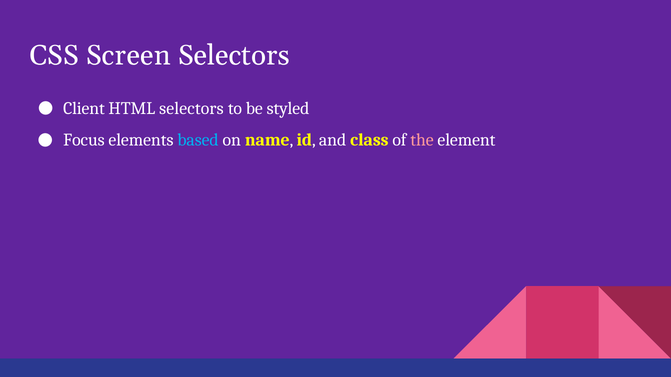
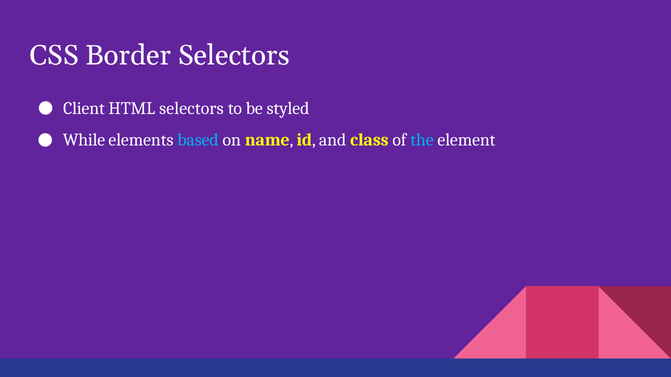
Screen: Screen -> Border (128, 56)
Focus: Focus -> While (84, 140)
the colour: pink -> light blue (422, 140)
